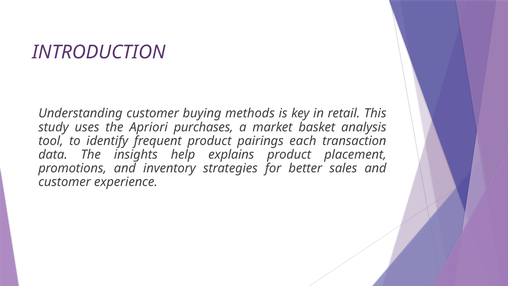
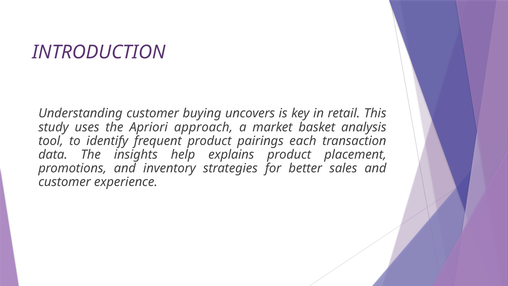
methods: methods -> uncovers (250, 113)
purchases: purchases -> approach (203, 127)
